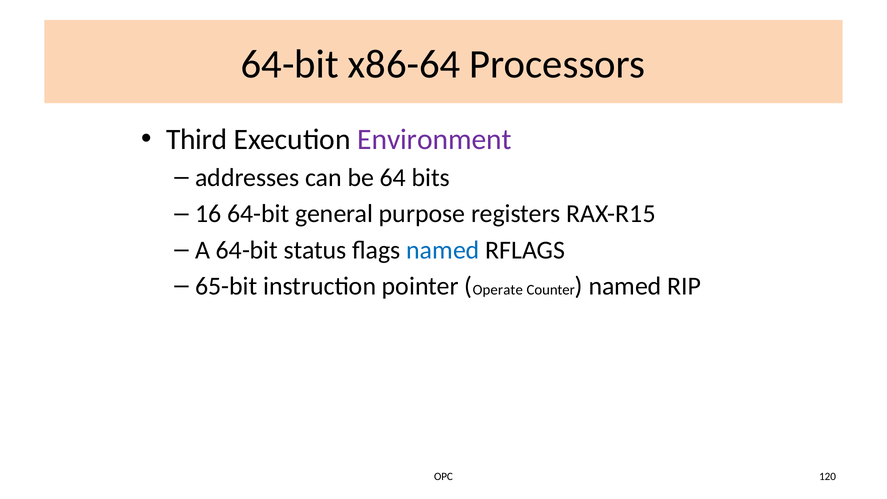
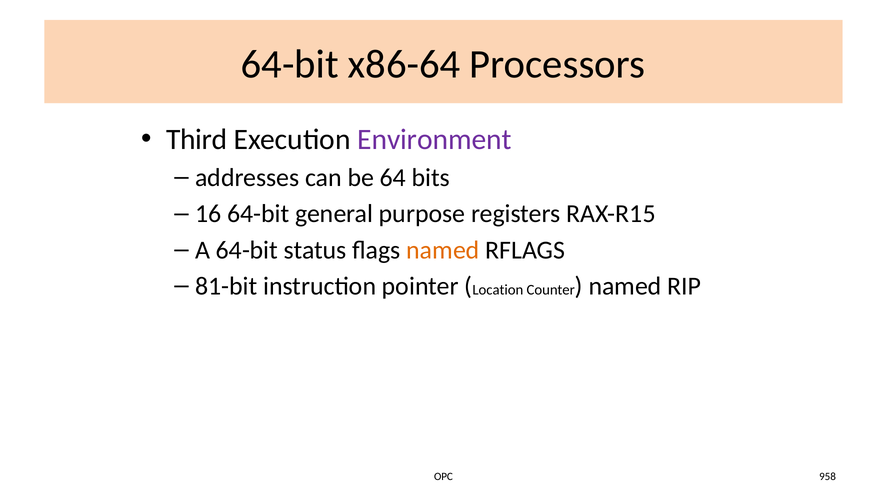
named colour: blue -> orange (443, 250)
65-bit: 65-bit -> 81-bit (226, 286)
Operate: Operate -> Location (498, 290)
120: 120 -> 958 (828, 476)
